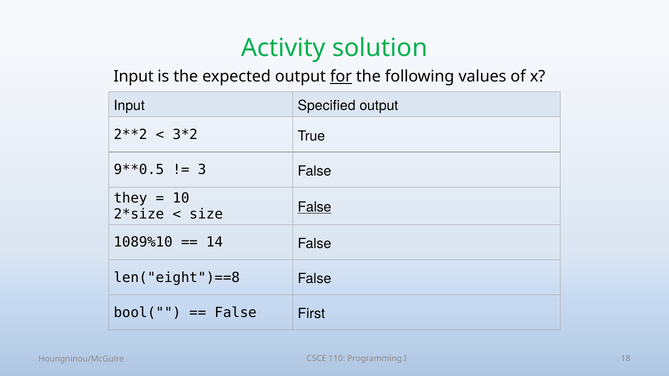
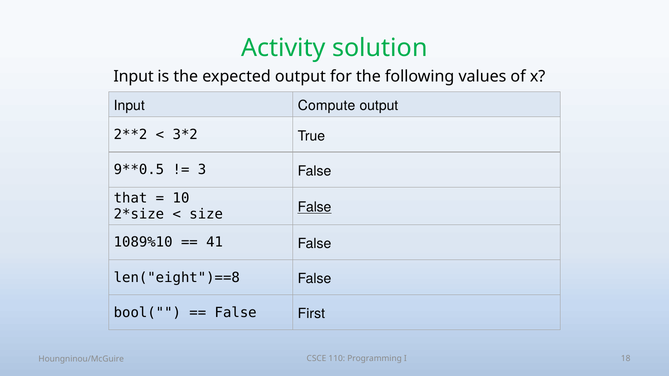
for underline: present -> none (341, 76)
Specified: Specified -> Compute (327, 106)
they: they -> that (131, 198)
14: 14 -> 41 (215, 243)
